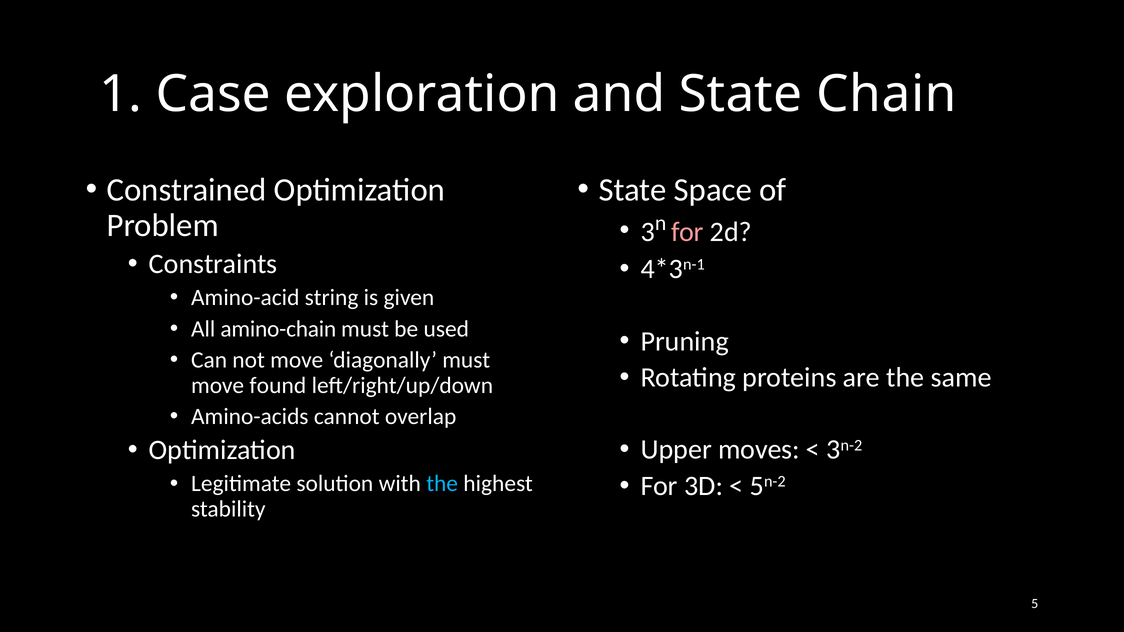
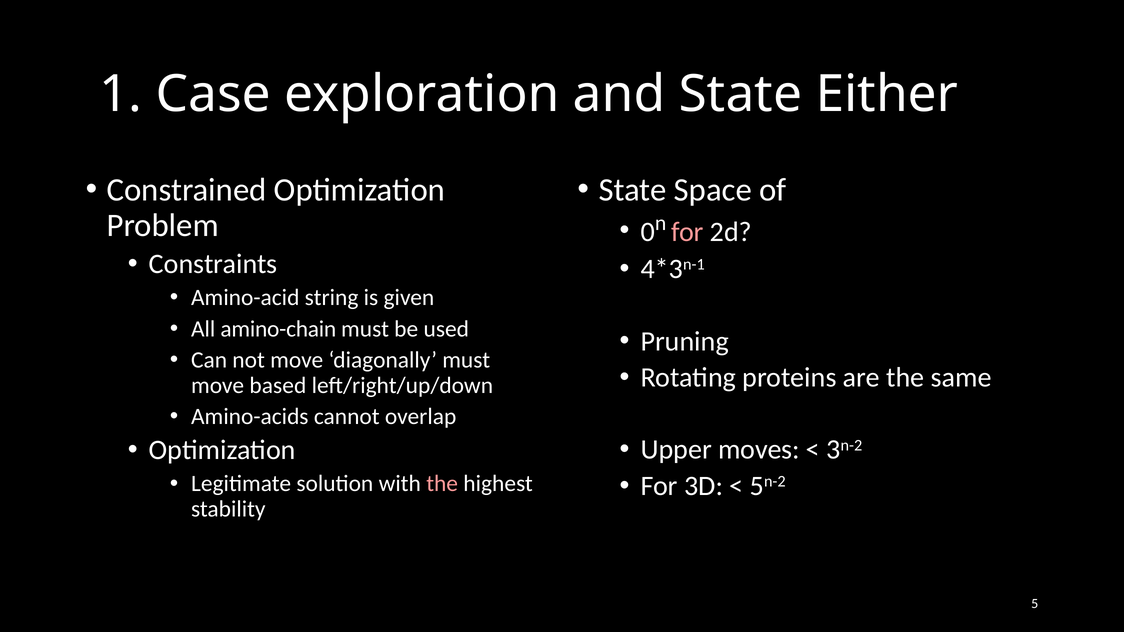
Chain: Chain -> Either (887, 94)
3: 3 -> 0 (648, 232)
found: found -> based (278, 385)
the colour: light blue -> pink (442, 484)
